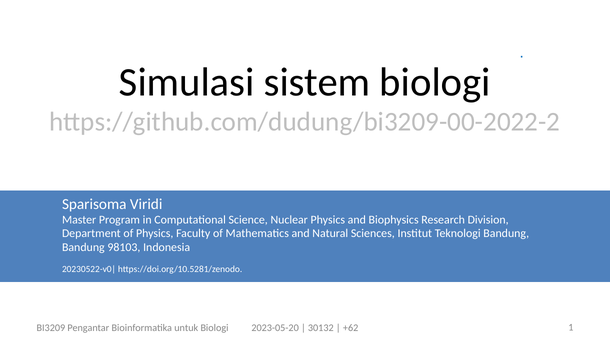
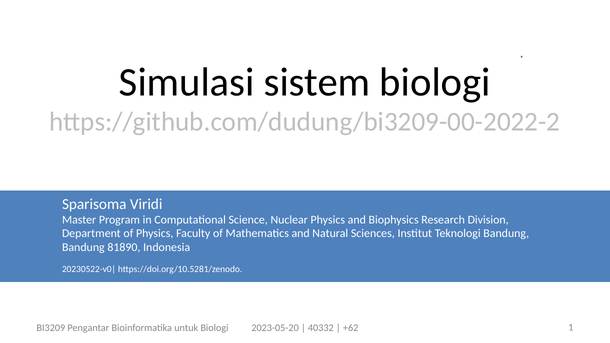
98103: 98103 -> 81890 (124, 247)
30132: 30132 -> 40332 (321, 328)
